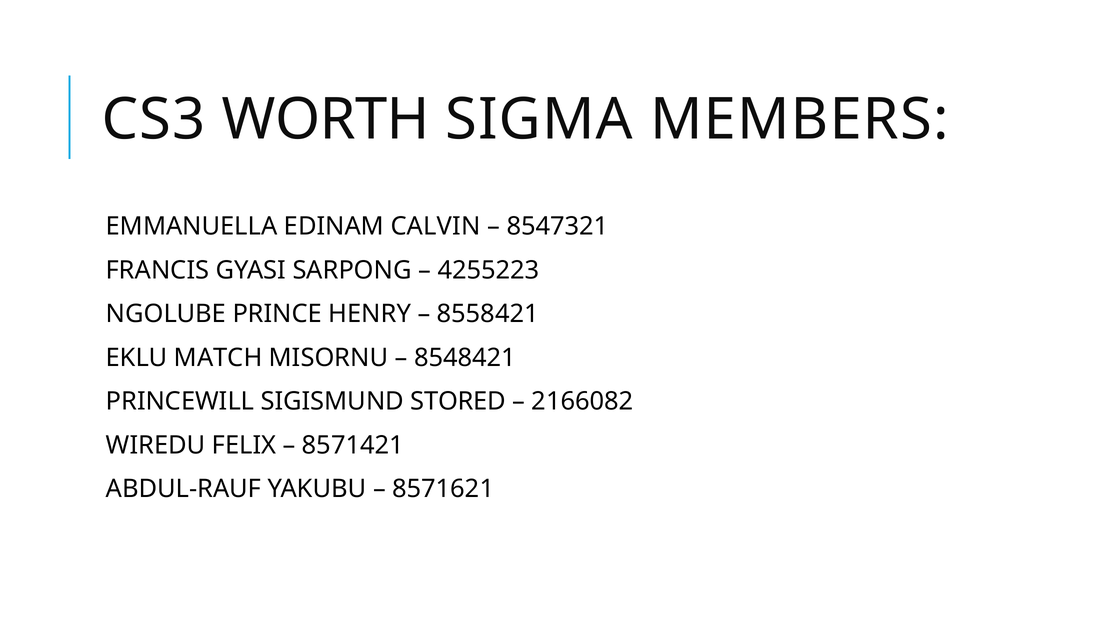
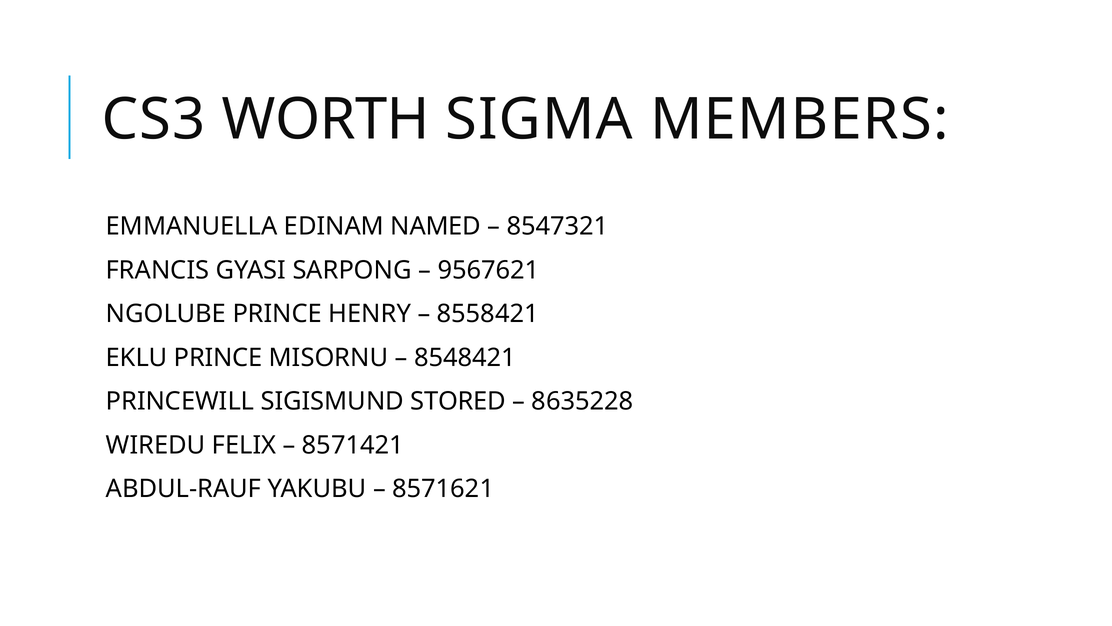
CALVIN: CALVIN -> NAMED (436, 226)
4255223: 4255223 -> 9567621 (489, 270)
EKLU MATCH: MATCH -> PRINCE (218, 357)
2166082: 2166082 -> 8635228 (582, 401)
